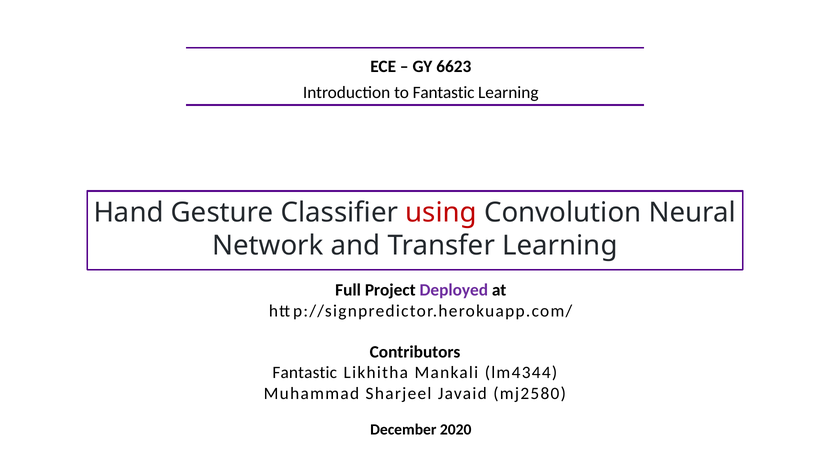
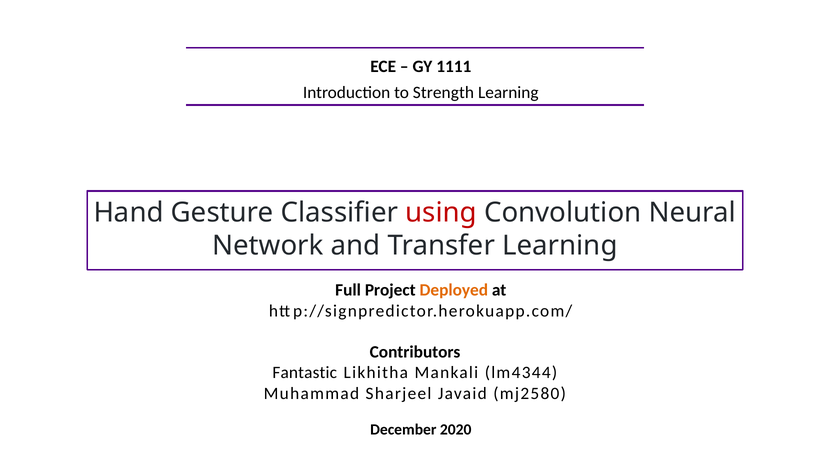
6623: 6623 -> 1111 (454, 67)
to Fantastic: Fantastic -> Strength (443, 92)
Deployed colour: purple -> orange (454, 290)
